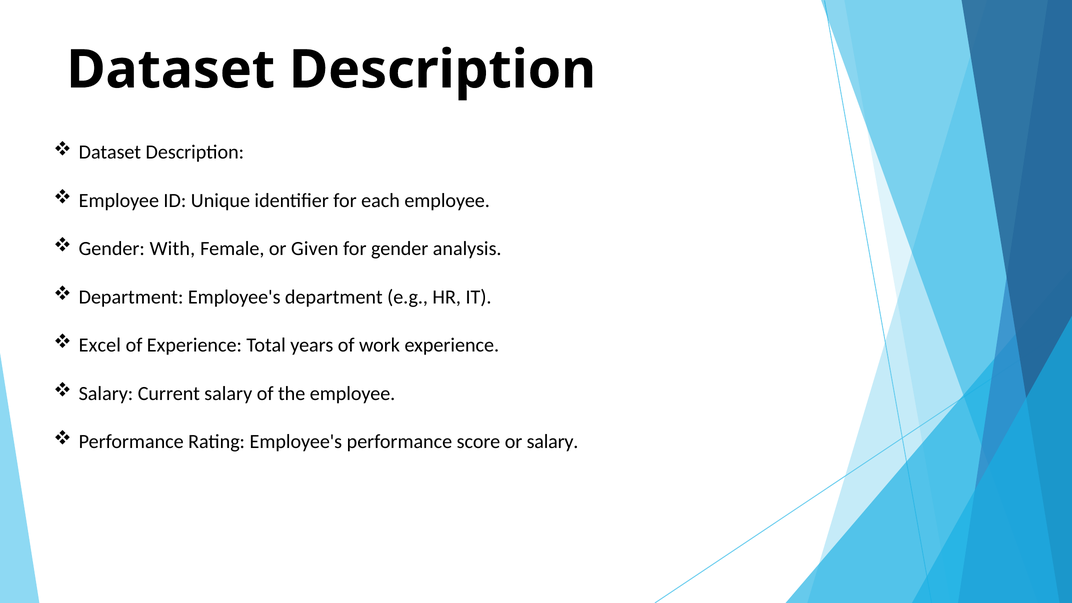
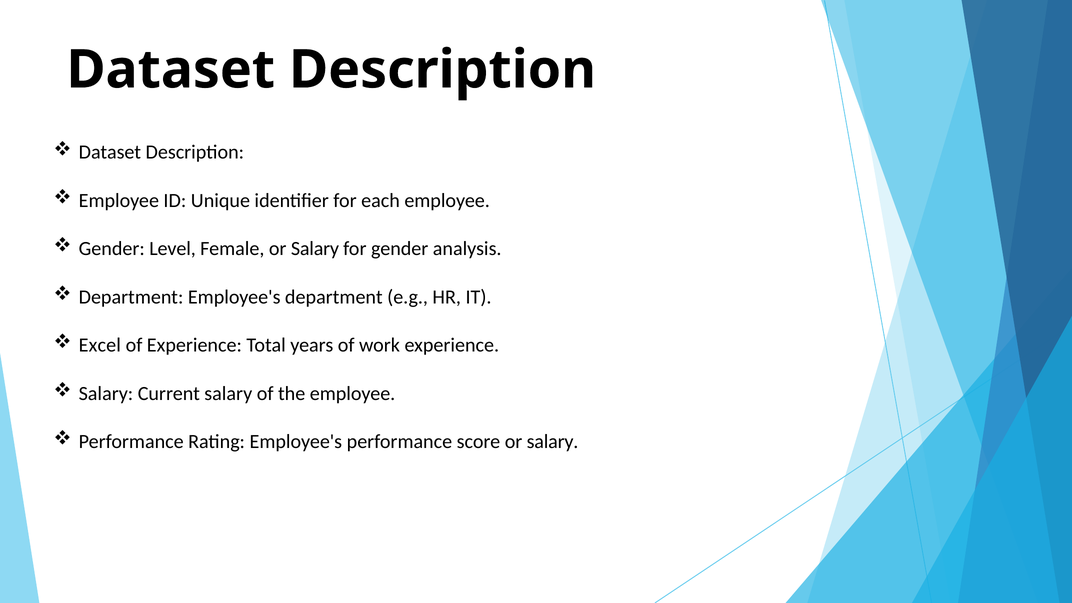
With: With -> Level (173, 249)
Female or Given: Given -> Salary (315, 249)
